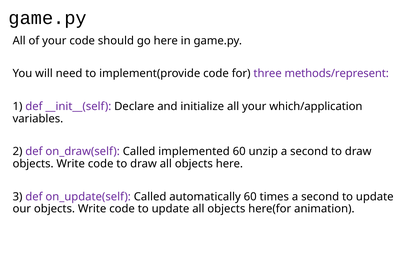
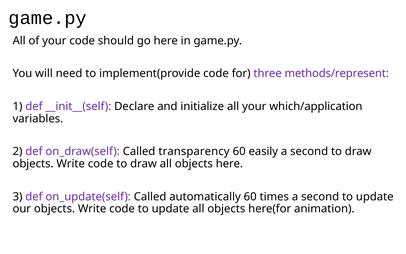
implemented: implemented -> transparency (194, 151)
unzip: unzip -> easily (263, 151)
